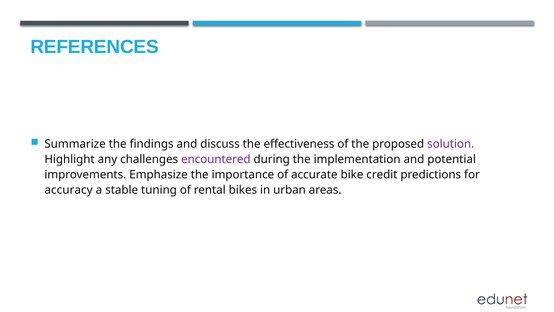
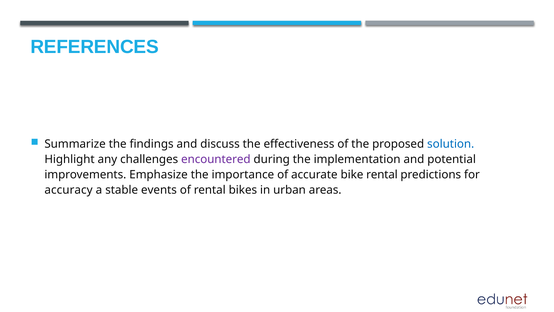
solution colour: purple -> blue (451, 144)
bike credit: credit -> rental (382, 174)
tuning: tuning -> events (159, 190)
